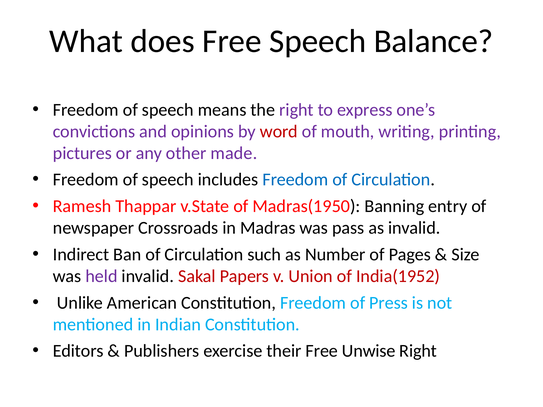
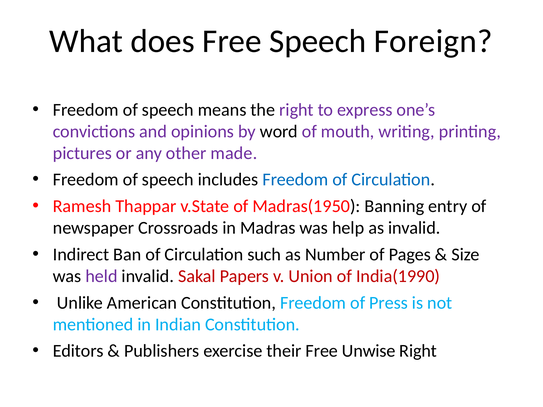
Balance: Balance -> Foreign (433, 41)
word colour: red -> black (279, 132)
pass: pass -> help (348, 228)
India(1952: India(1952 -> India(1990 (398, 276)
